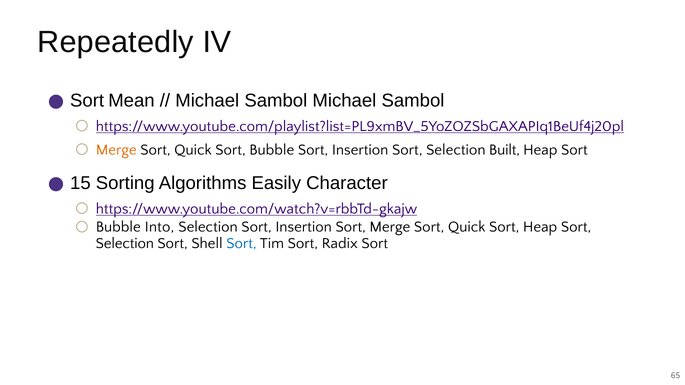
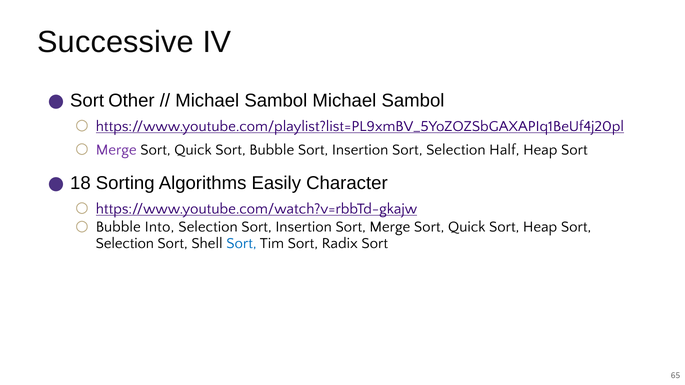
Repeatedly: Repeatedly -> Successive (116, 42)
Mean: Mean -> Other (131, 100)
Merge colour: orange -> purple (116, 150)
Built: Built -> Half (504, 150)
15: 15 -> 18 (80, 183)
